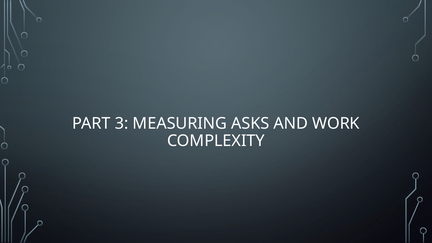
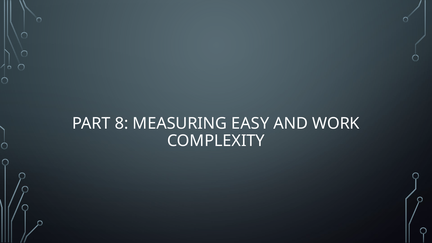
3: 3 -> 8 (122, 123)
ASKS: ASKS -> EASY (250, 123)
